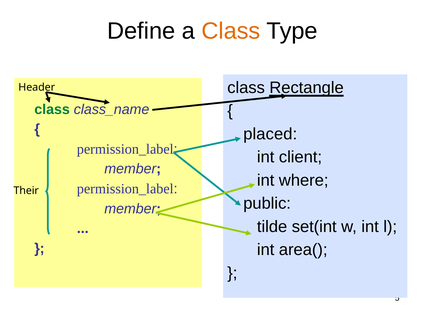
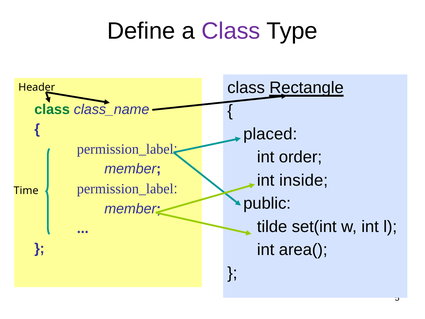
Class colour: orange -> purple (231, 31)
client: client -> order (300, 157)
where: where -> inside (304, 180)
Their: Their -> Time (26, 190)
